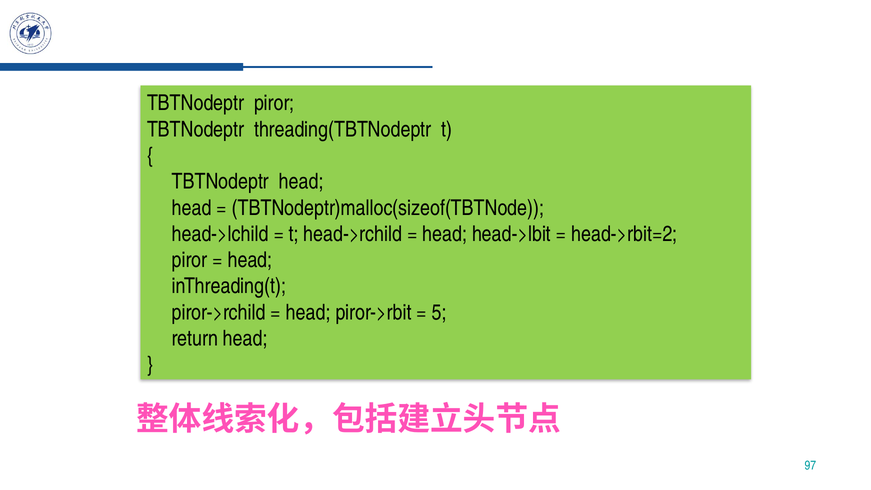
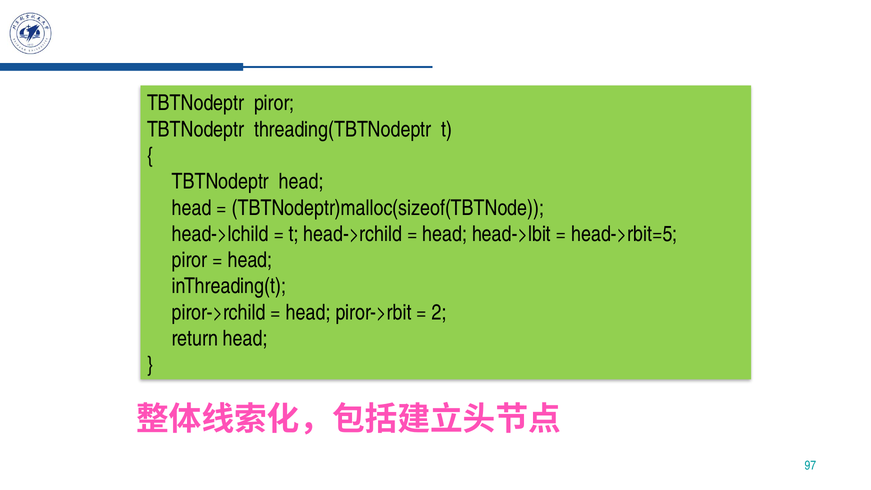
head->rbit=2: head->rbit=2 -> head->rbit=5 (624, 234)
5: 5 -> 2 (439, 312)
